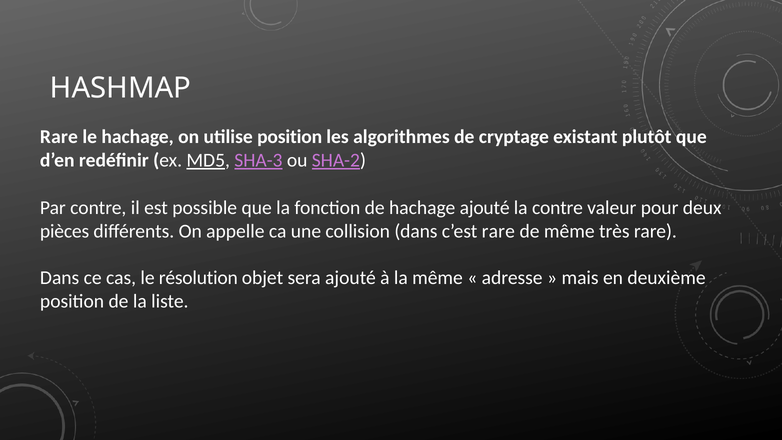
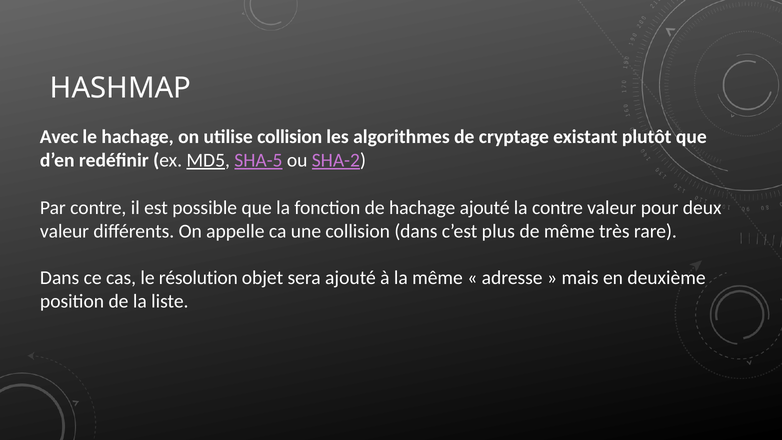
Rare: Rare -> Avec (59, 137)
utilise position: position -> collision (290, 137)
SHA-3: SHA-3 -> SHA-5 (258, 160)
pièces: pièces -> valeur (65, 231)
c’est rare: rare -> plus (498, 231)
